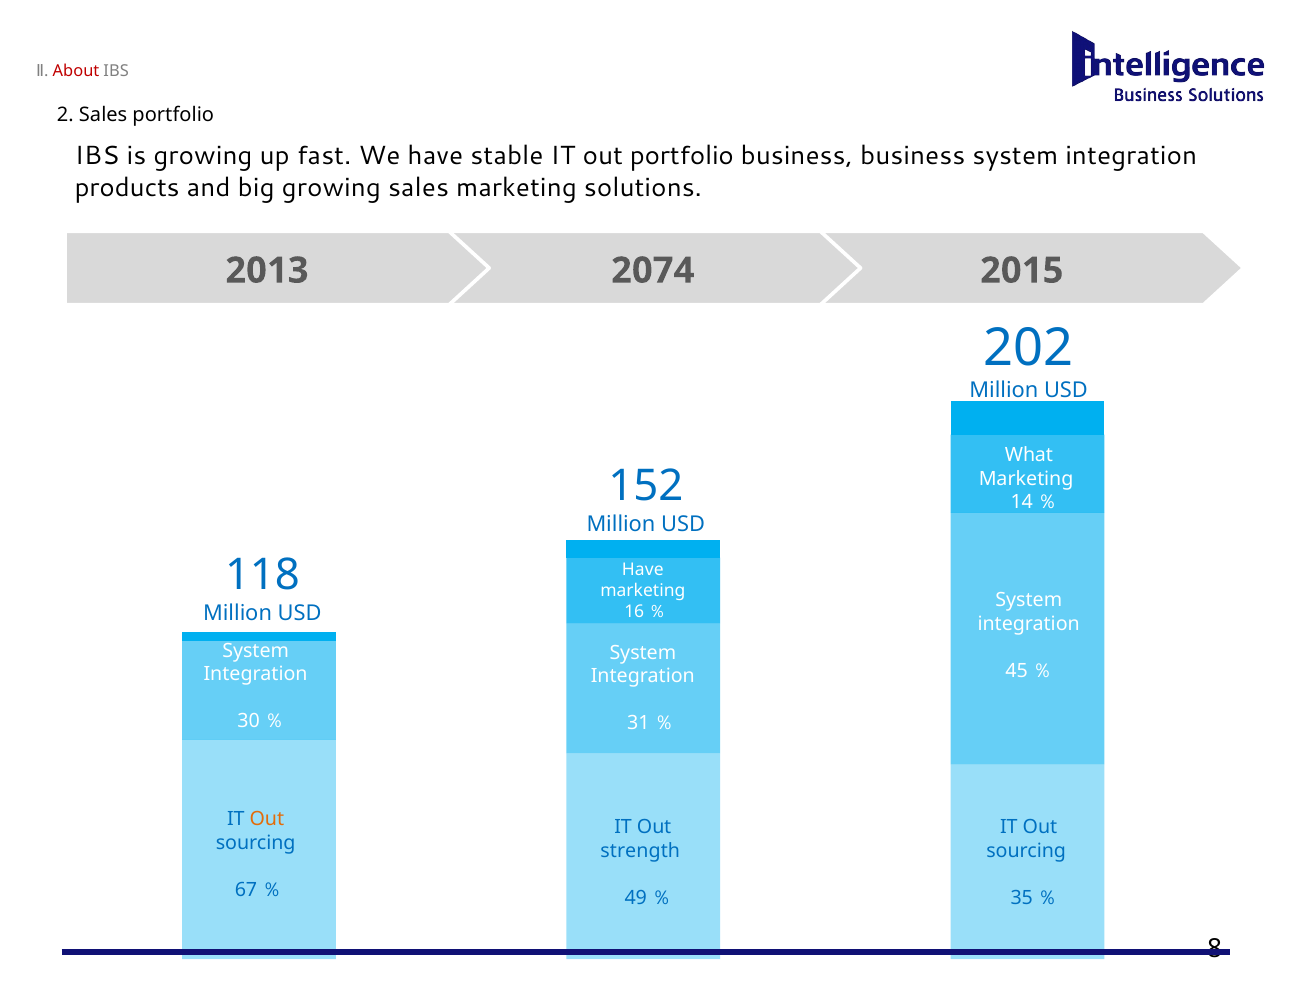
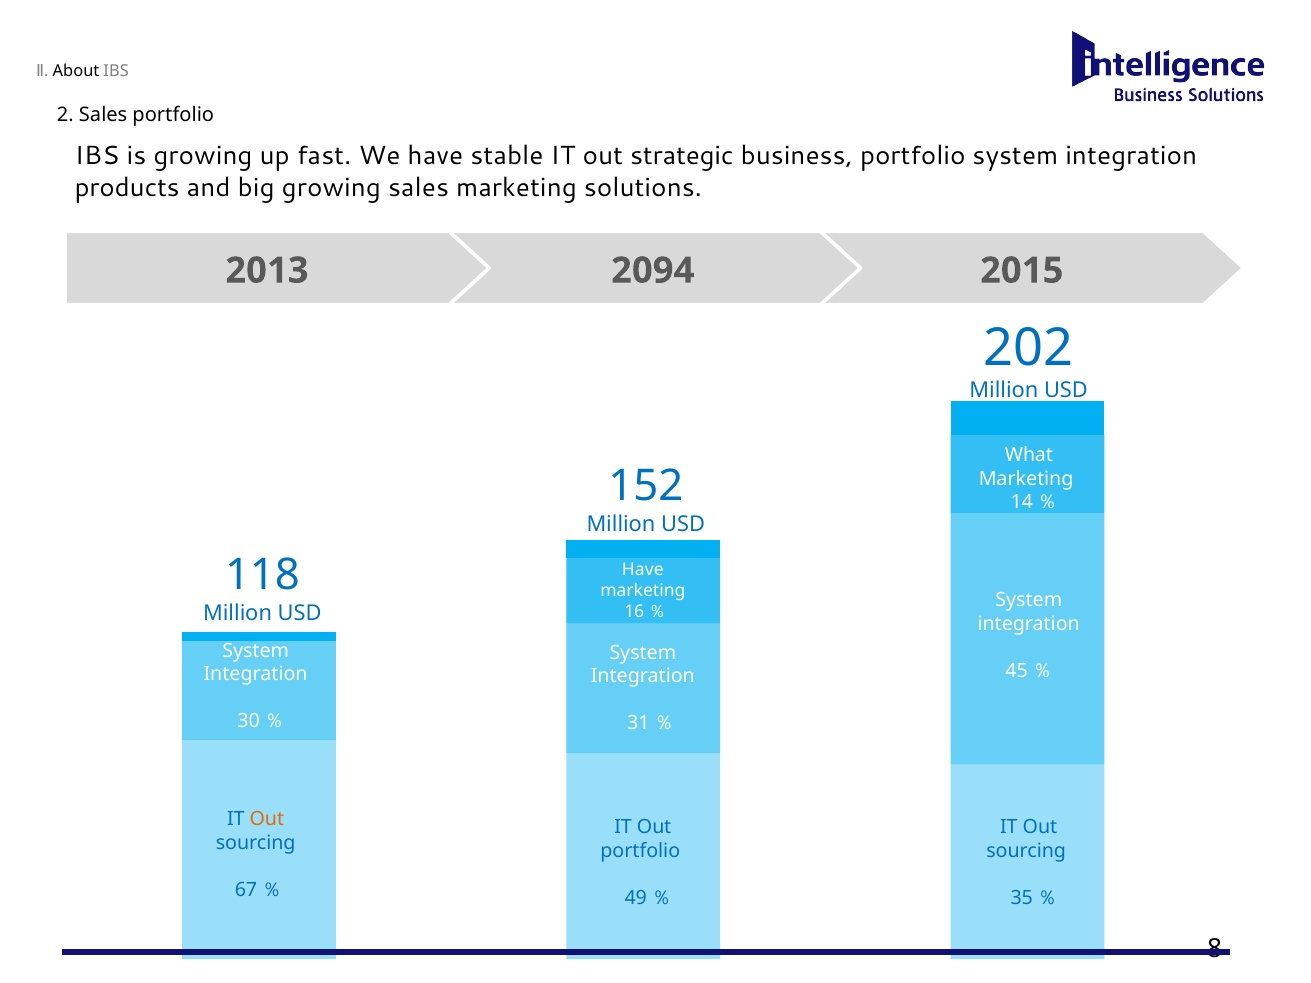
About colour: red -> black (76, 71)
out portfolio: portfolio -> strategic (682, 156)
business business: business -> portfolio (913, 156)
2074: 2074 -> 2094 (653, 271)
strength: strength -> portfolio (640, 851)
